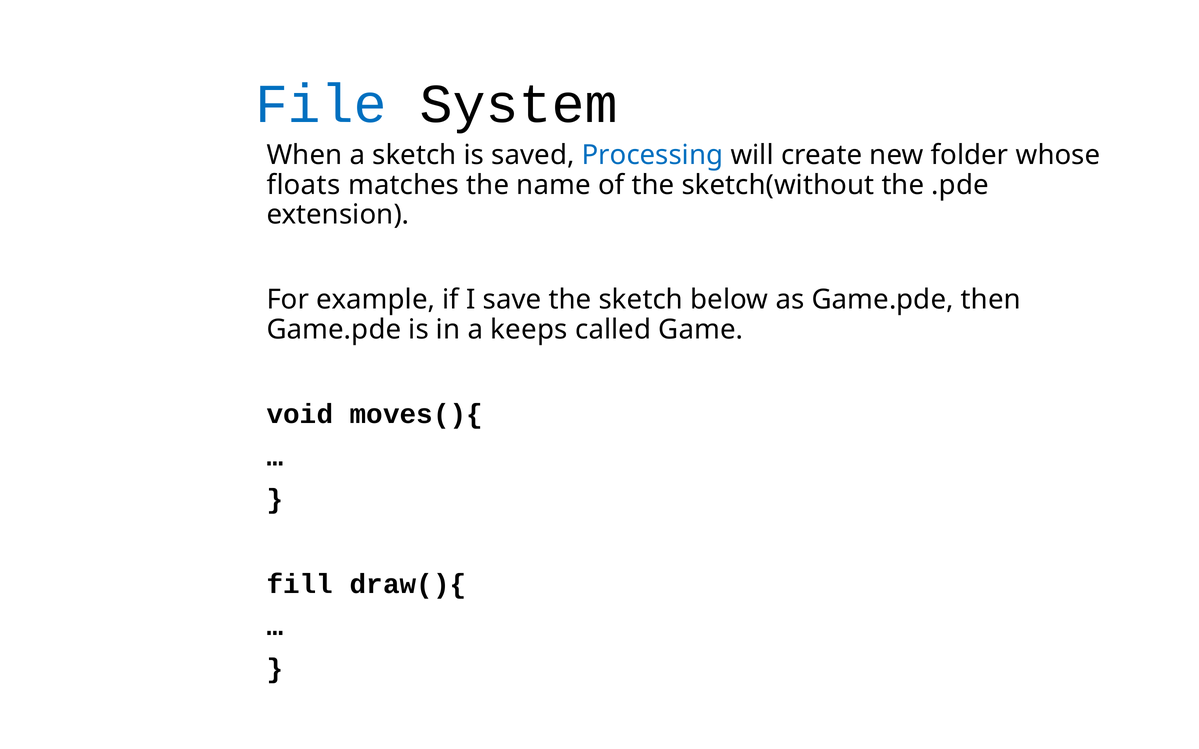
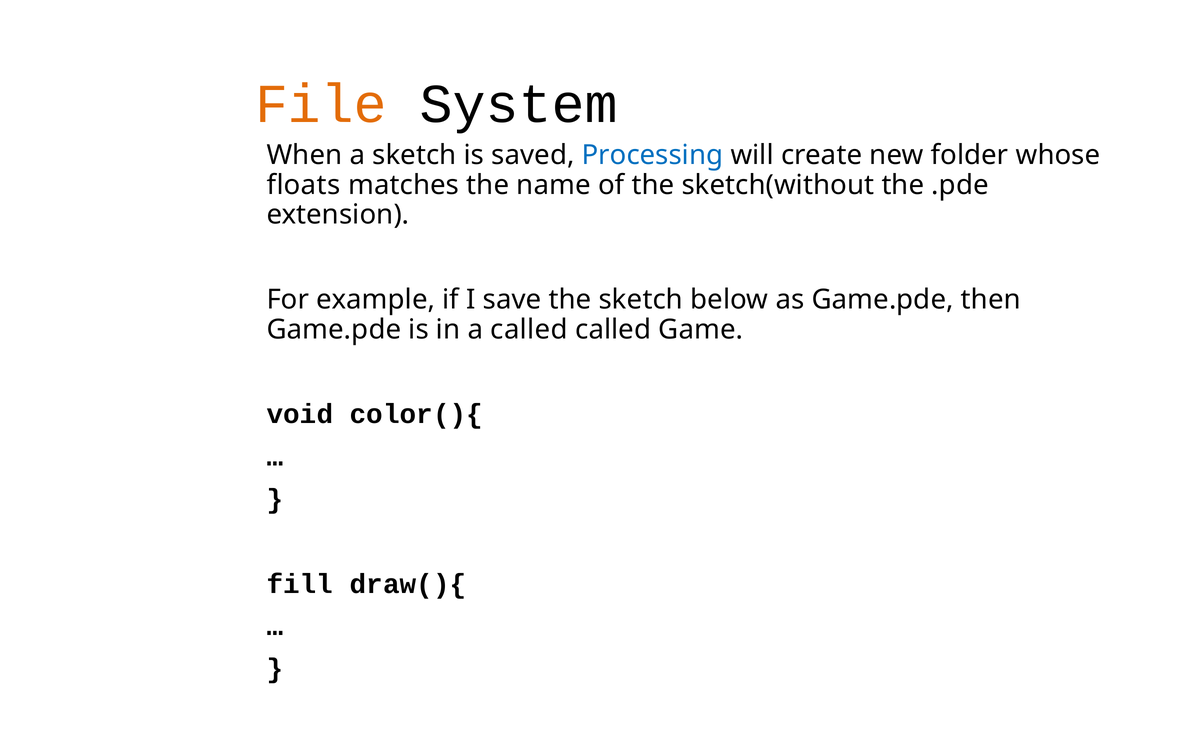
File colour: blue -> orange (321, 104)
a keeps: keeps -> called (529, 330)
moves(){: moves(){ -> color(){ (416, 415)
